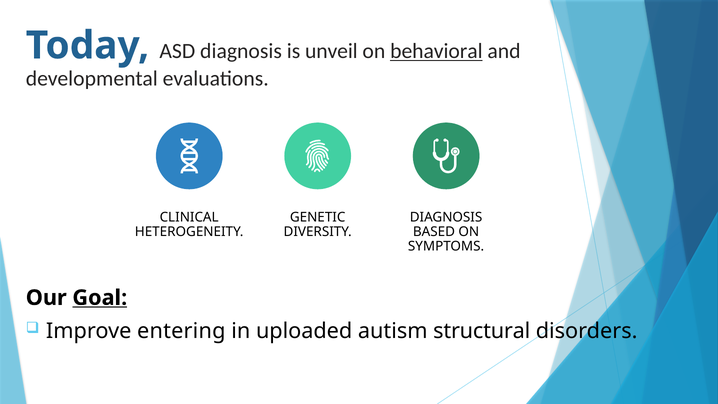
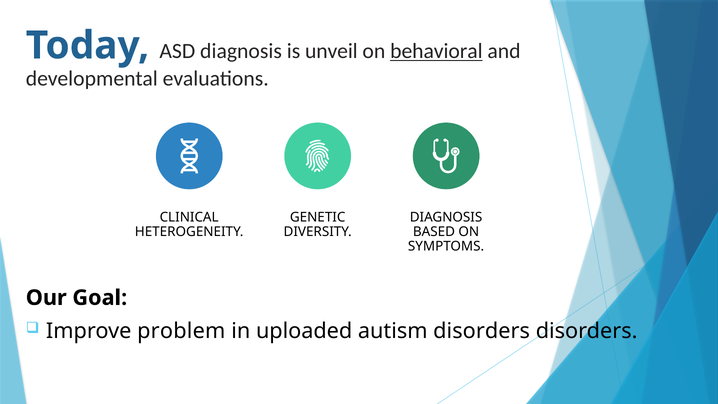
Goal underline: present -> none (100, 298)
entering: entering -> problem (181, 331)
autism structural: structural -> disorders (482, 331)
